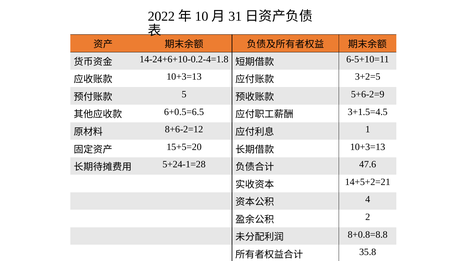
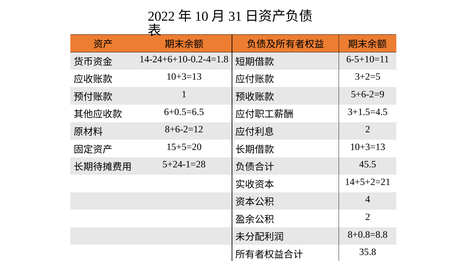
5: 5 -> 1 (184, 94)
1: 1 -> 2 (368, 129)
47.6: 47.6 -> 45.5 (368, 164)
